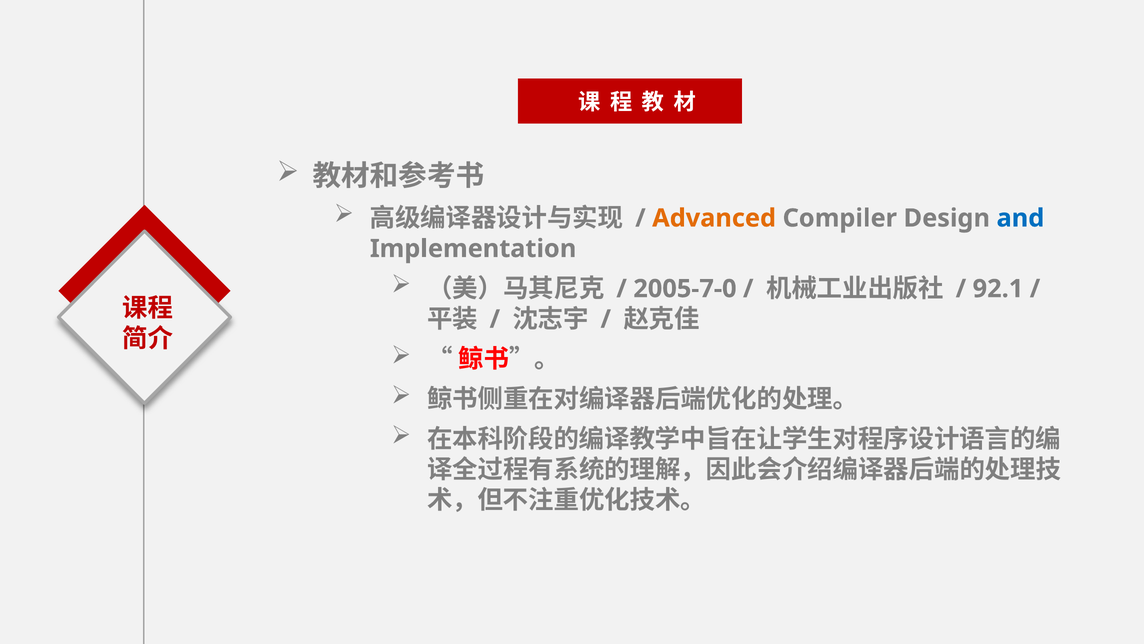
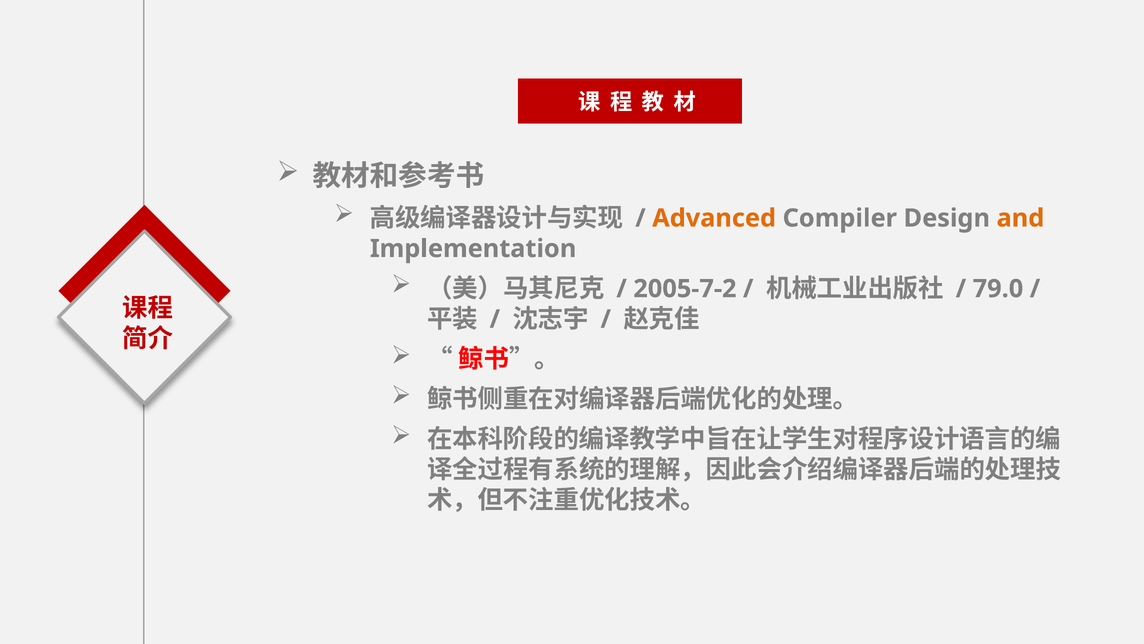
and colour: blue -> orange (1020, 218)
2005-7-0: 2005-7-0 -> 2005-7-2 (685, 289)
92.1: 92.1 -> 79.0 (998, 289)
